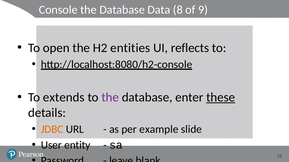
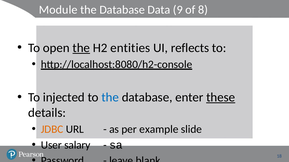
Console: Console -> Module (58, 10)
8: 8 -> 9 (178, 10)
9: 9 -> 8 (203, 10)
the underline: none -> present (81, 48)
extends: extends -> injected (64, 98)
the colour: purple -> blue (110, 98)
entity: entity -> salary (77, 145)
